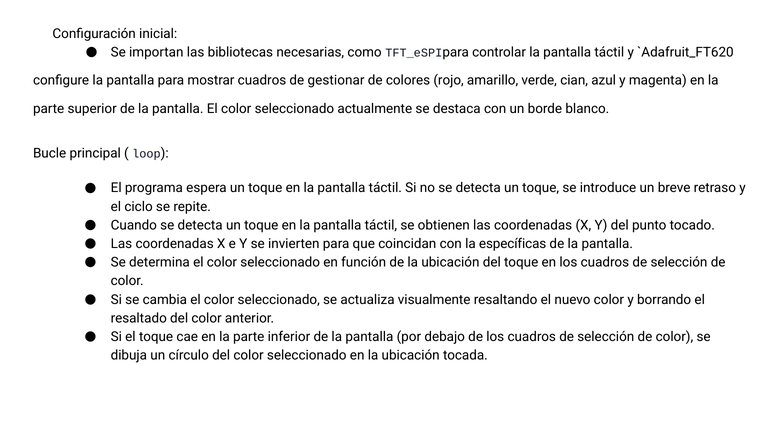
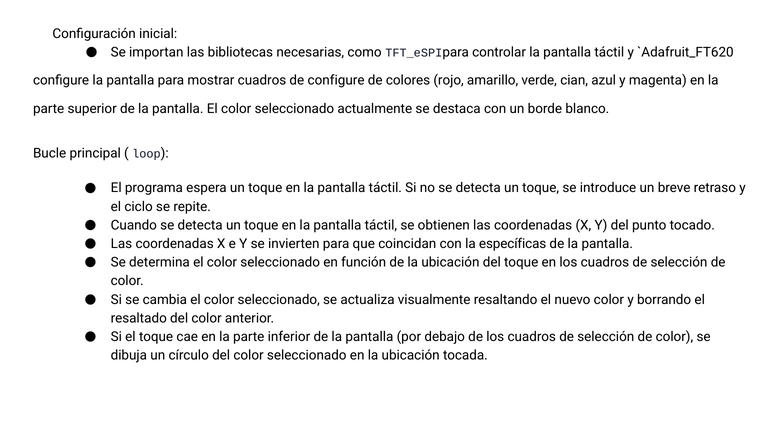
de gestionar: gestionar -> configure (336, 80)
